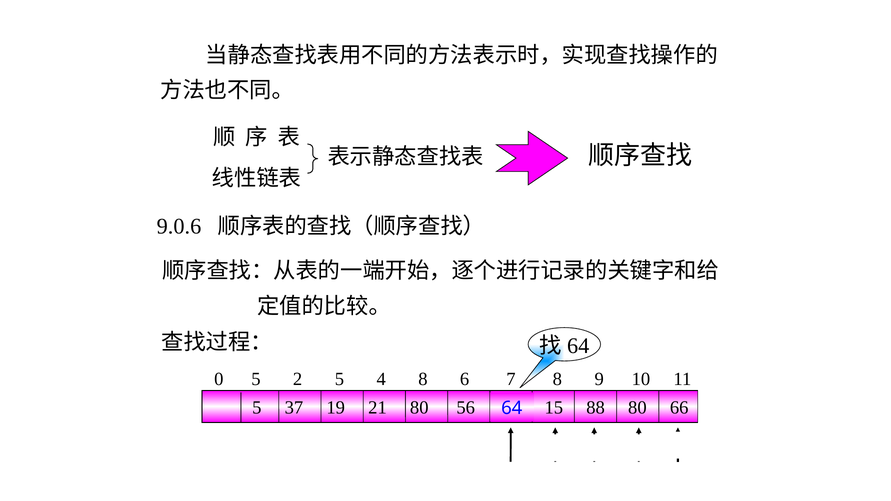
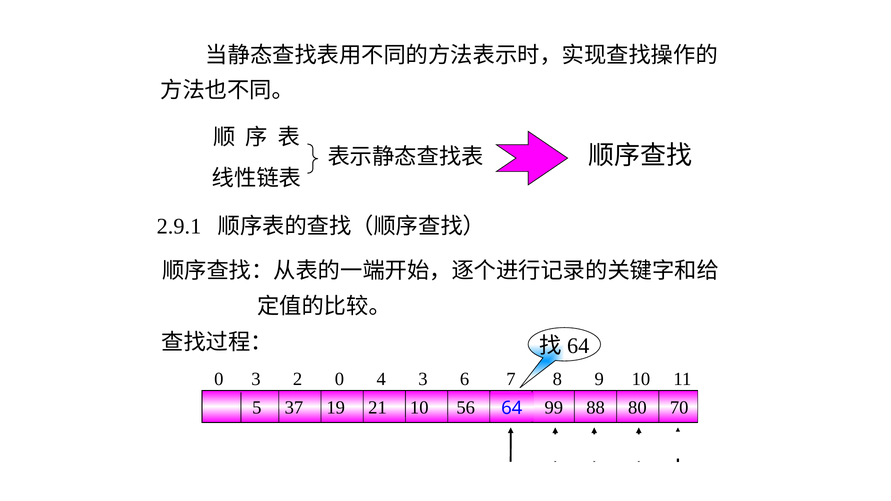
9.0.6: 9.0.6 -> 2.9.1 (179, 227)
0 5: 5 -> 3 (256, 379)
2 5: 5 -> 0 (339, 379)
4 8: 8 -> 3 (423, 379)
21 80: 80 -> 10 (419, 408)
15: 15 -> 99 (554, 408)
66: 66 -> 70 (679, 408)
